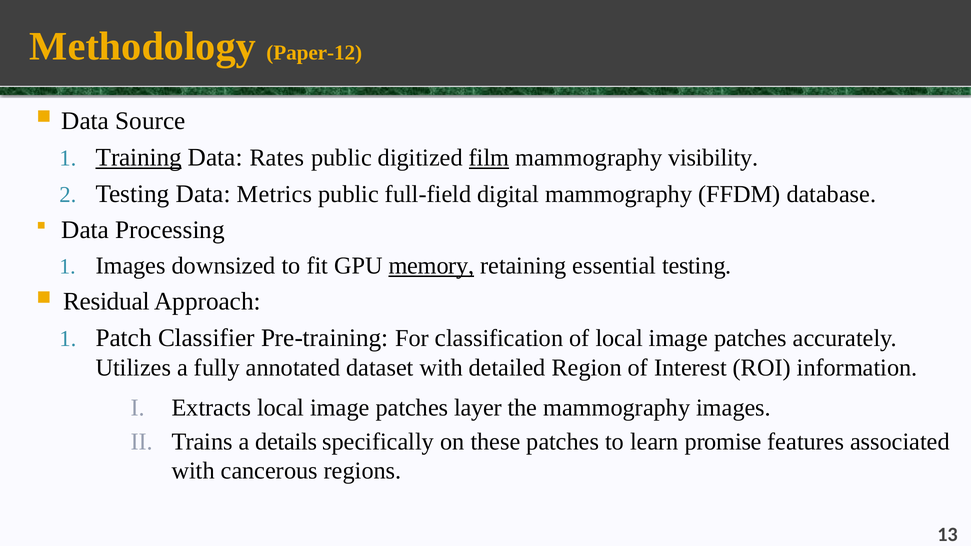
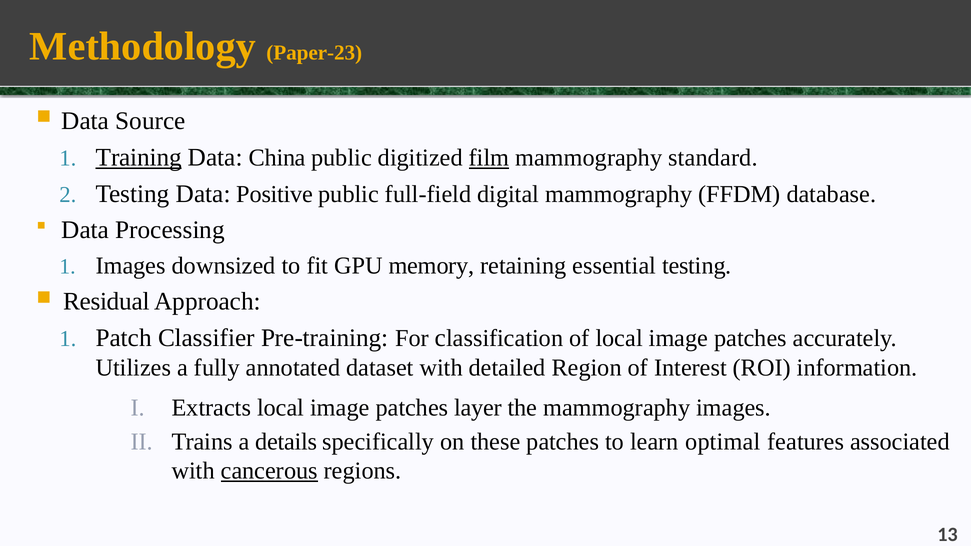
Paper-12: Paper-12 -> Paper-23 (314, 53)
Rates: Rates -> China (277, 158)
visibility: visibility -> standard (713, 158)
Metrics: Metrics -> Positive (275, 194)
memory underline: present -> none (432, 266)
promise: promise -> optimal (723, 442)
cancerous underline: none -> present (269, 471)
